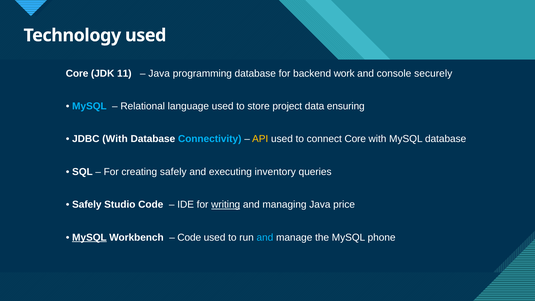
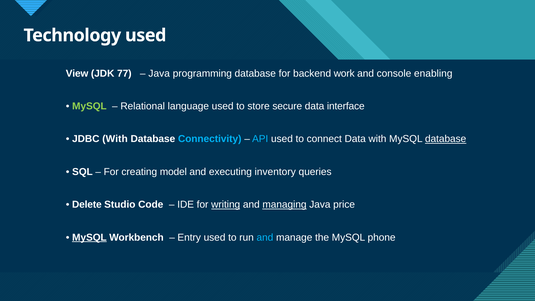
Core: Core -> View (77, 73)
11: 11 -> 77 (124, 73)
securely: securely -> enabling (433, 73)
MySQL colour: light blue -> light green (89, 106)
project: project -> secure (287, 106)
ensuring: ensuring -> interface (346, 106)
API colour: yellow -> light blue (260, 139)
connect Core: Core -> Data (355, 139)
database underline: none -> present (446, 139)
creating safely: safely -> model (173, 172)
Safely: Safely -> Delete (87, 205)
managing underline: none -> present (284, 205)
Code: Code -> Entry (189, 237)
